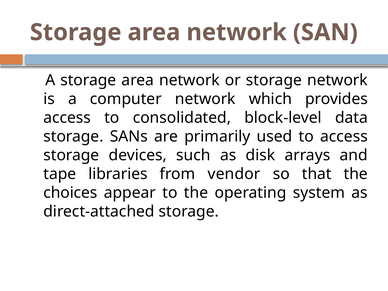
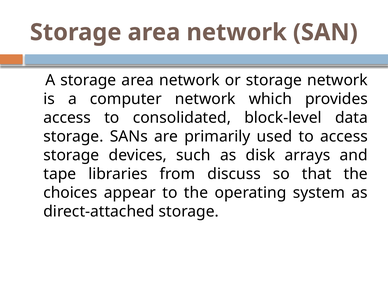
vendor: vendor -> discuss (234, 174)
